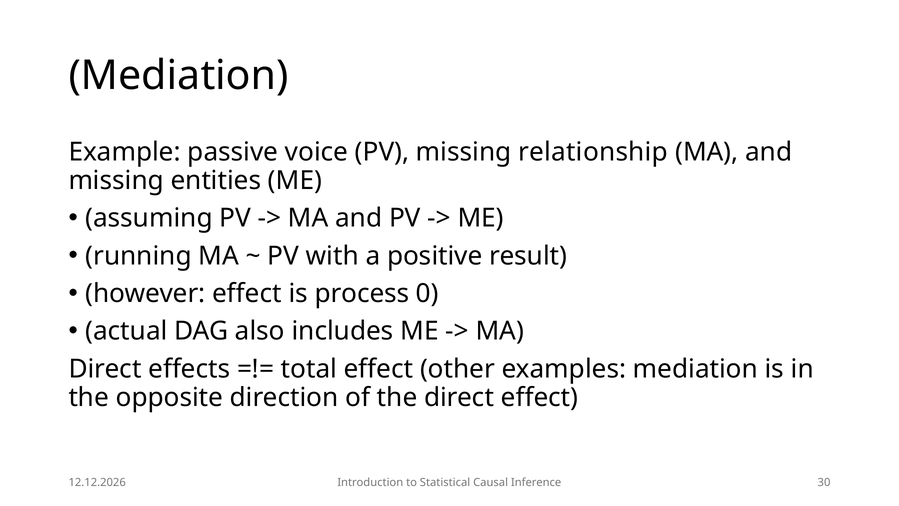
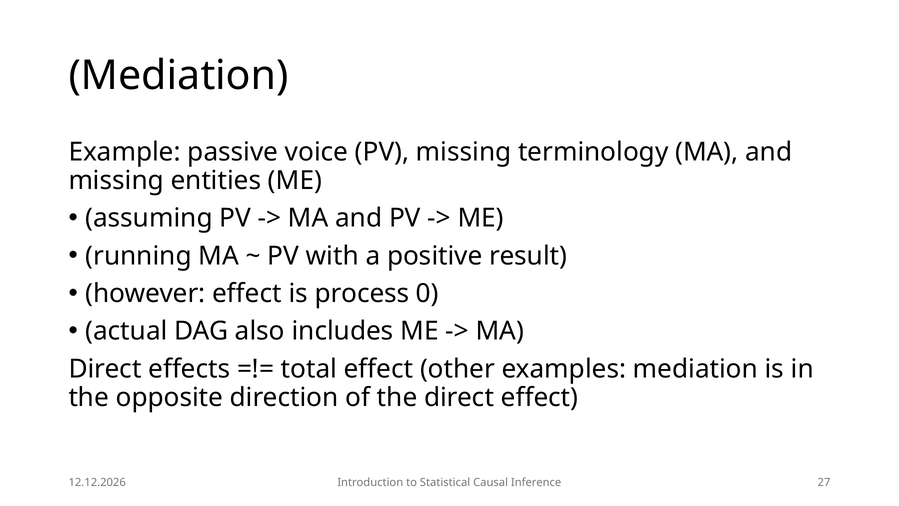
relationship: relationship -> terminology (593, 152)
30: 30 -> 27 (824, 482)
